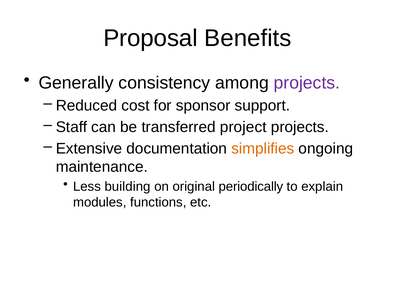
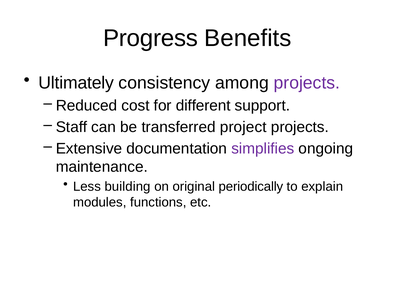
Proposal: Proposal -> Progress (151, 38)
Generally: Generally -> Ultimately (76, 83)
sponsor: sponsor -> different (203, 106)
simplifies colour: orange -> purple (263, 149)
